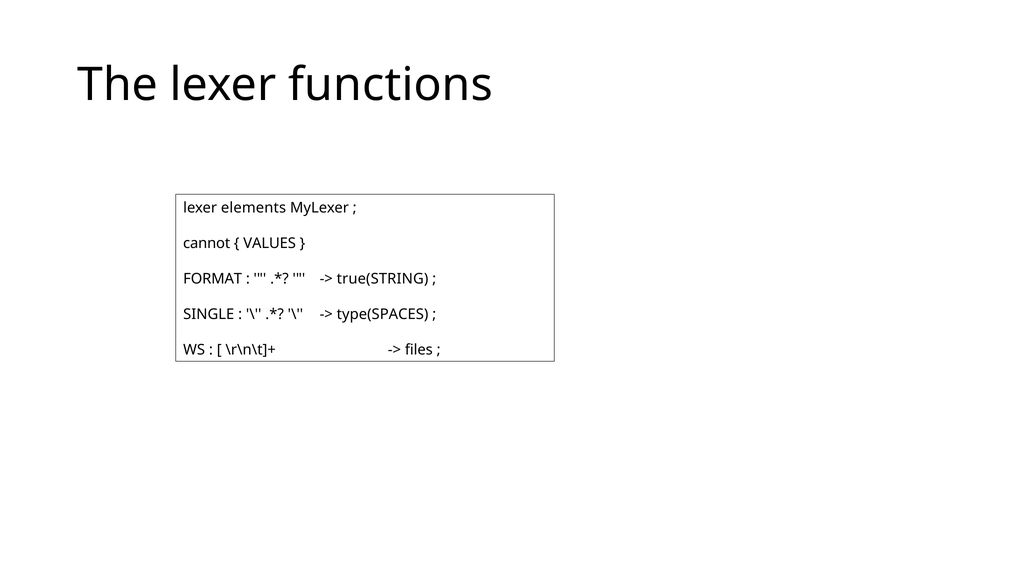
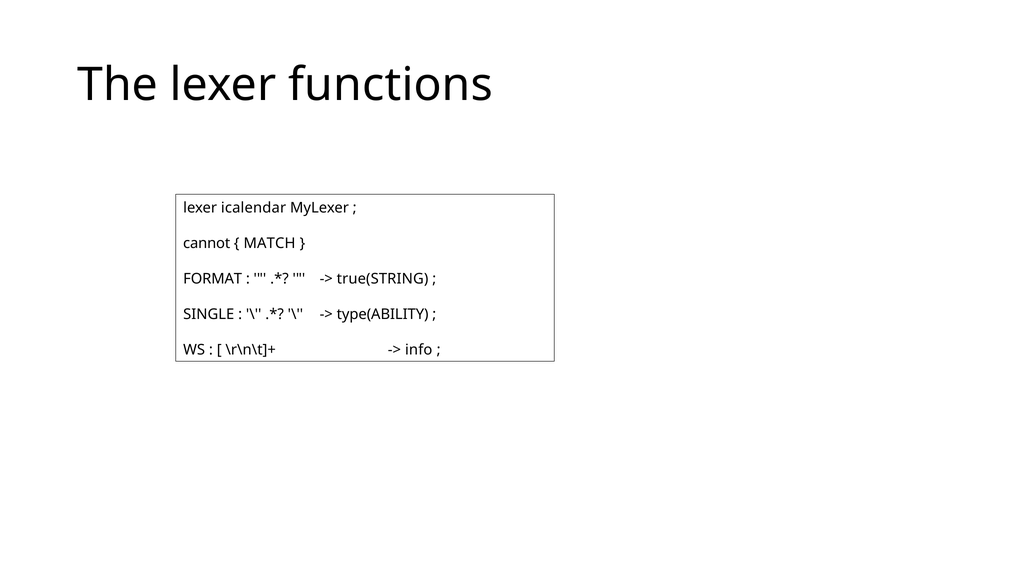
elements: elements -> icalendar (254, 208)
VALUES: VALUES -> MATCH (270, 243)
type(SPACES: type(SPACES -> type(ABILITY (383, 314)
files: files -> info (419, 350)
